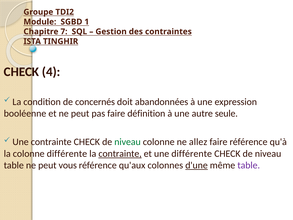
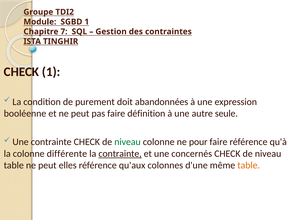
CHECK 4: 4 -> 1 (51, 72)
concernés: concernés -> purement (95, 102)
allez: allez -> pour (198, 142)
une différente: différente -> concernés (192, 153)
vous: vous -> elles (68, 165)
d'une underline: present -> none (197, 165)
table colour: purple -> orange (249, 165)
